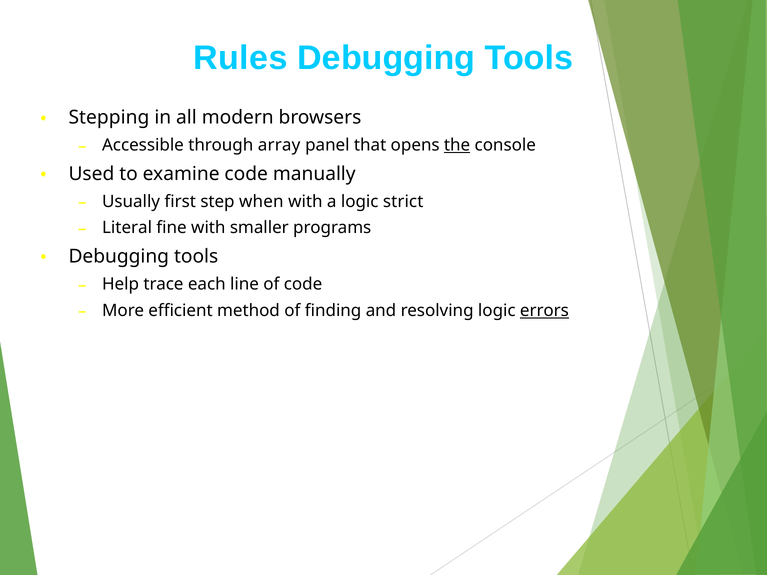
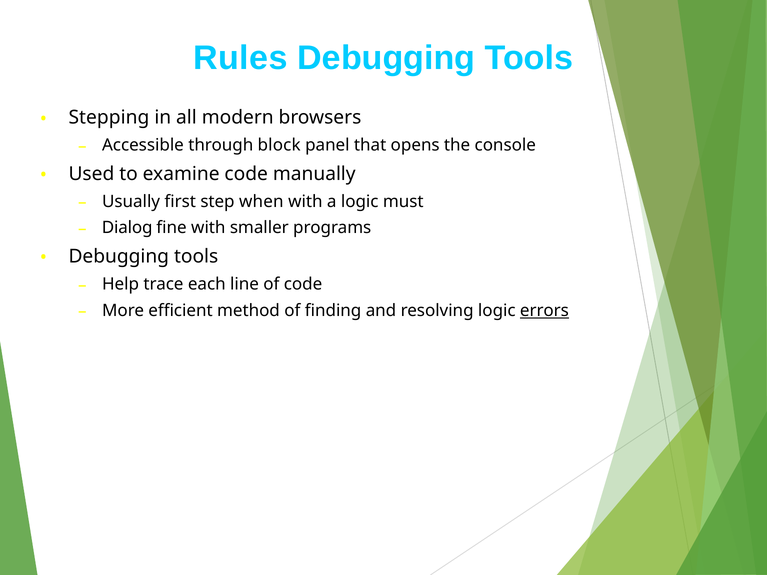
array: array -> block (279, 145)
the underline: present -> none (457, 145)
strict: strict -> must (403, 201)
Literal: Literal -> Dialog (127, 228)
